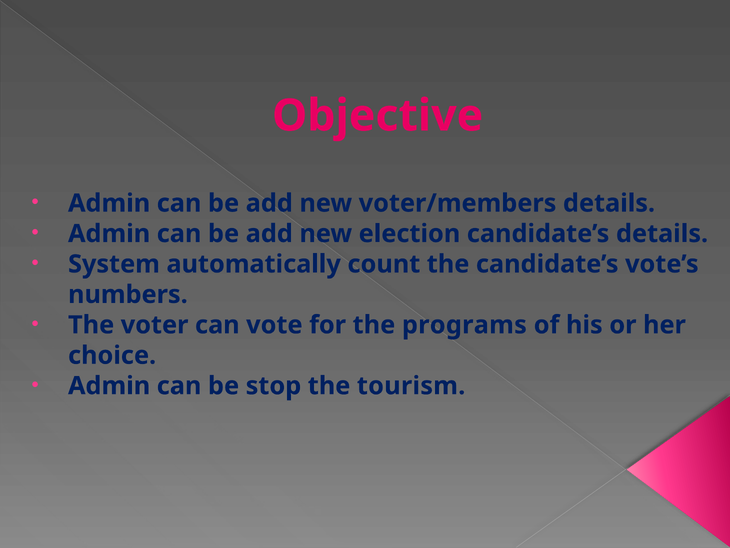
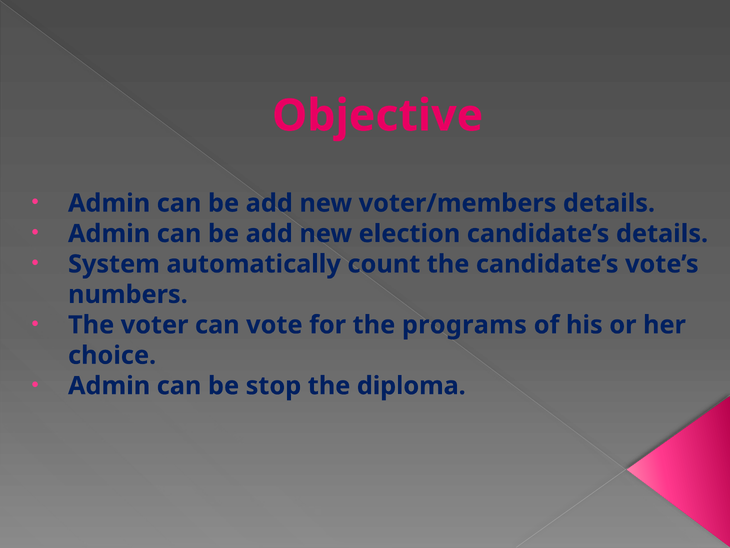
tourism: tourism -> diploma (411, 386)
